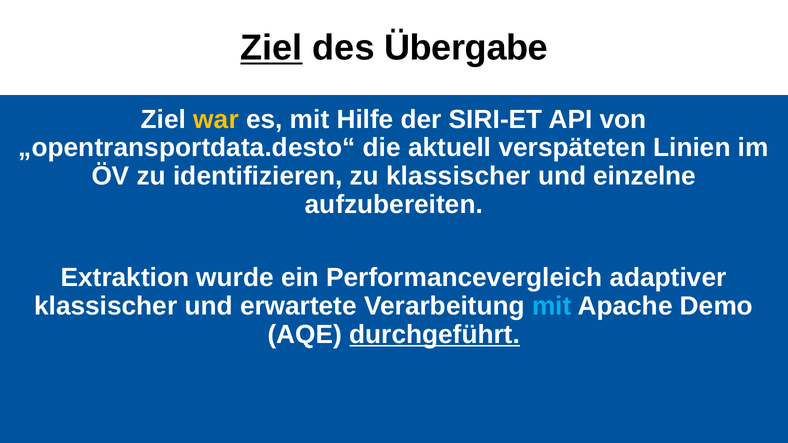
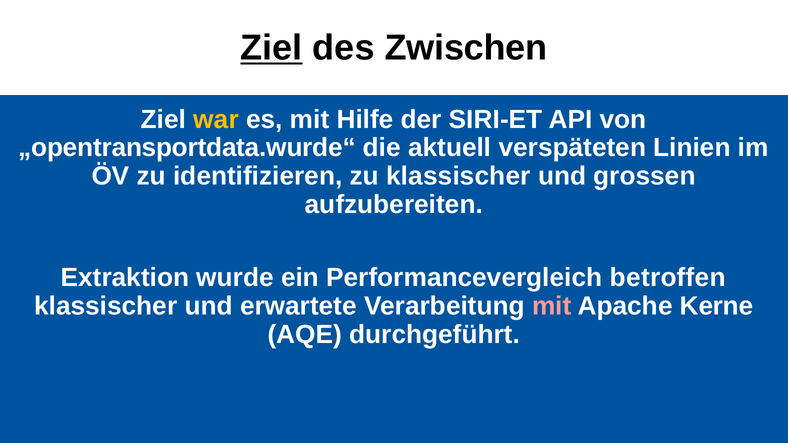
Übergabe: Übergabe -> Zwischen (466, 48)
„opentransportdata.desto“: „opentransportdata.desto“ -> „opentransportdata.wurde“ (187, 148)
einzelne: einzelne -> grossen (644, 176)
adaptiver: adaptiver -> betroffen (668, 278)
mit colour: light blue -> pink (552, 306)
Demo: Demo -> Kerne (717, 306)
durchgeführt underline: present -> none (435, 335)
